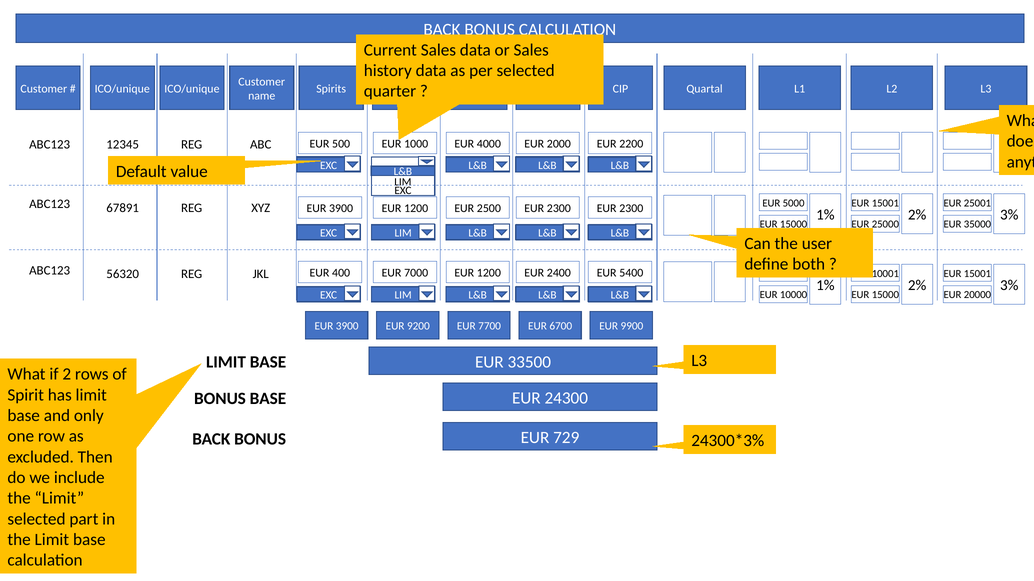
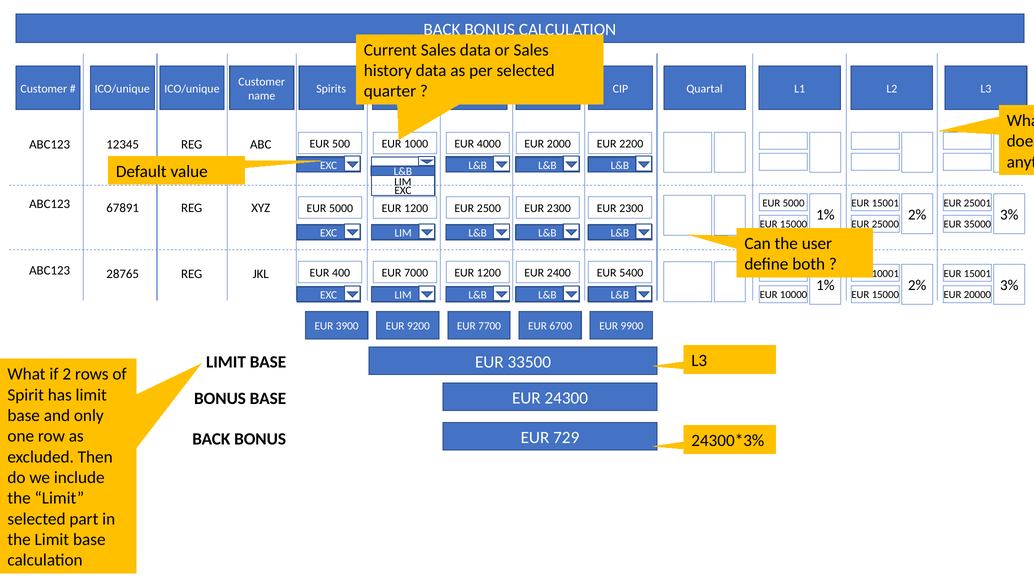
3900: 3900 -> 5000 (341, 209)
56320: 56320 -> 28765 (123, 274)
